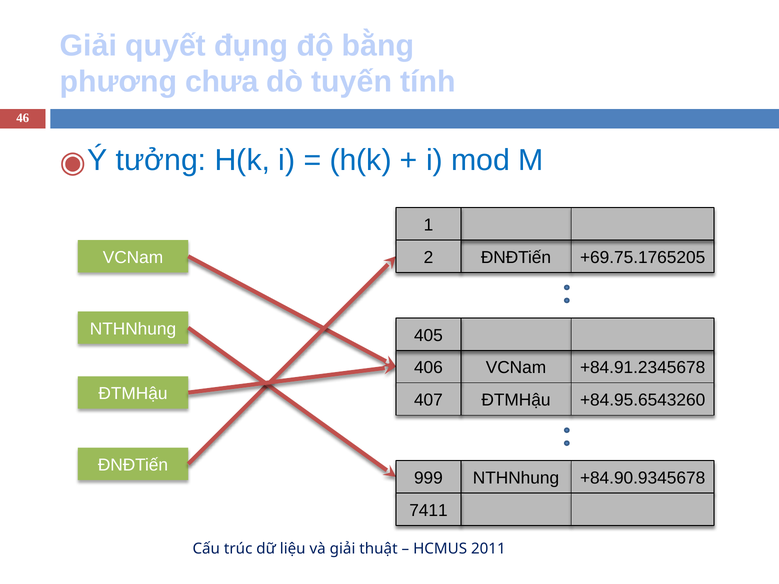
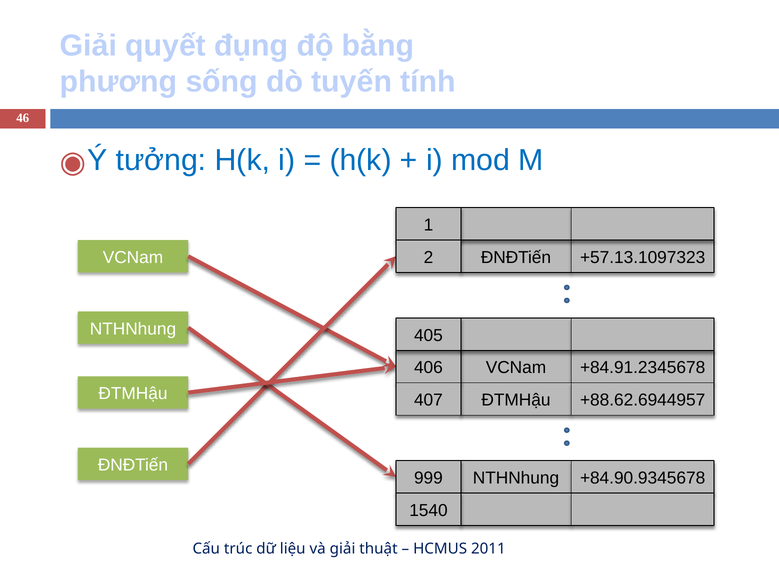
chưa: chưa -> sống (222, 82)
+69.75.1765205: +69.75.1765205 -> +57.13.1097323 (643, 258)
+84.95.6543260: +84.95.6543260 -> +88.62.6944957 (643, 400)
7411: 7411 -> 1540 (428, 511)
